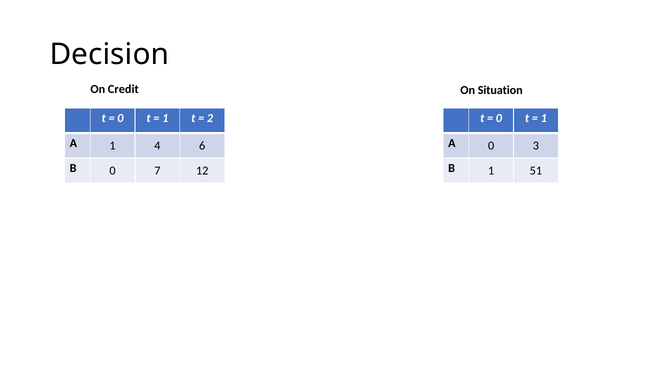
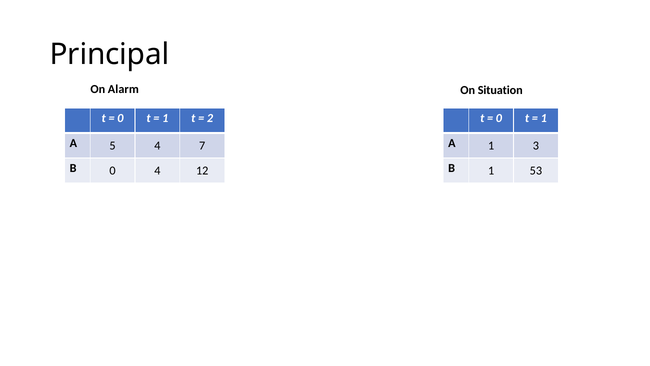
Decision: Decision -> Principal (109, 55)
Credit: Credit -> Alarm (123, 89)
A 1: 1 -> 5 (113, 146)
6: 6 -> 7 (202, 146)
A 0: 0 -> 1 (491, 146)
0 7: 7 -> 4 (157, 170)
51: 51 -> 53 (536, 170)
